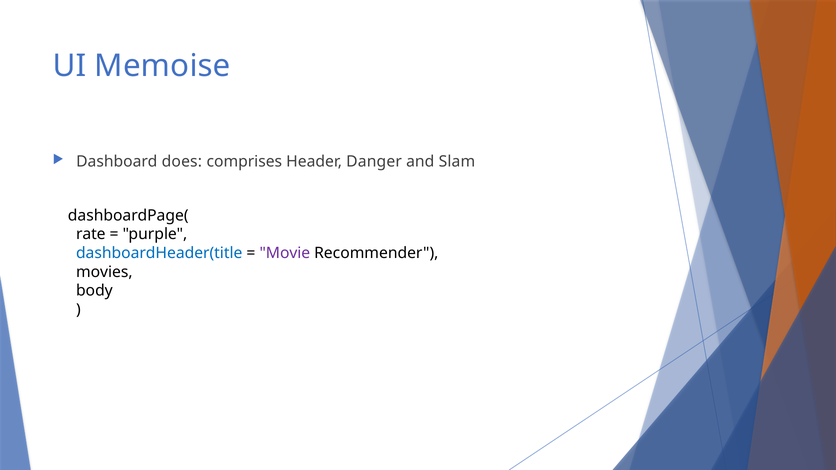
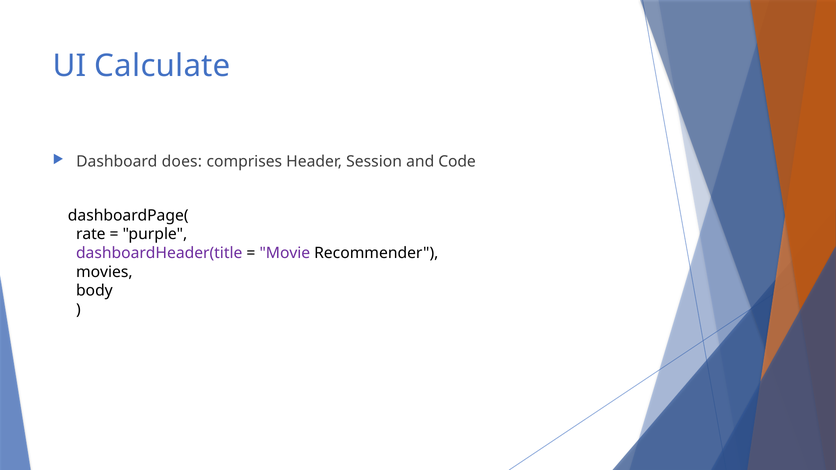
Memoise: Memoise -> Calculate (163, 66)
Danger: Danger -> Session (374, 162)
Slam: Slam -> Code (457, 162)
dashboardHeader(title colour: blue -> purple (159, 253)
